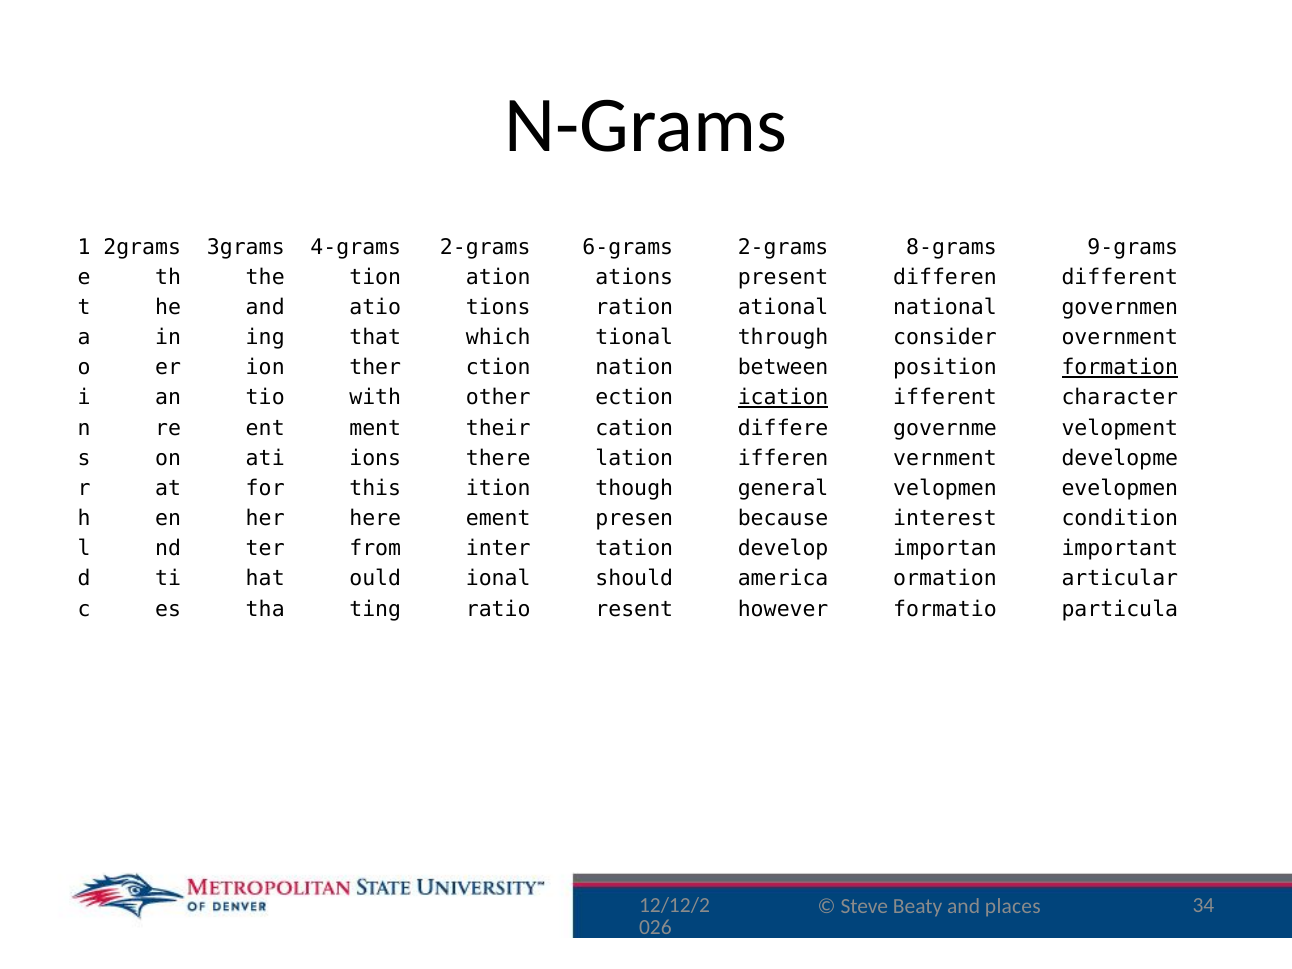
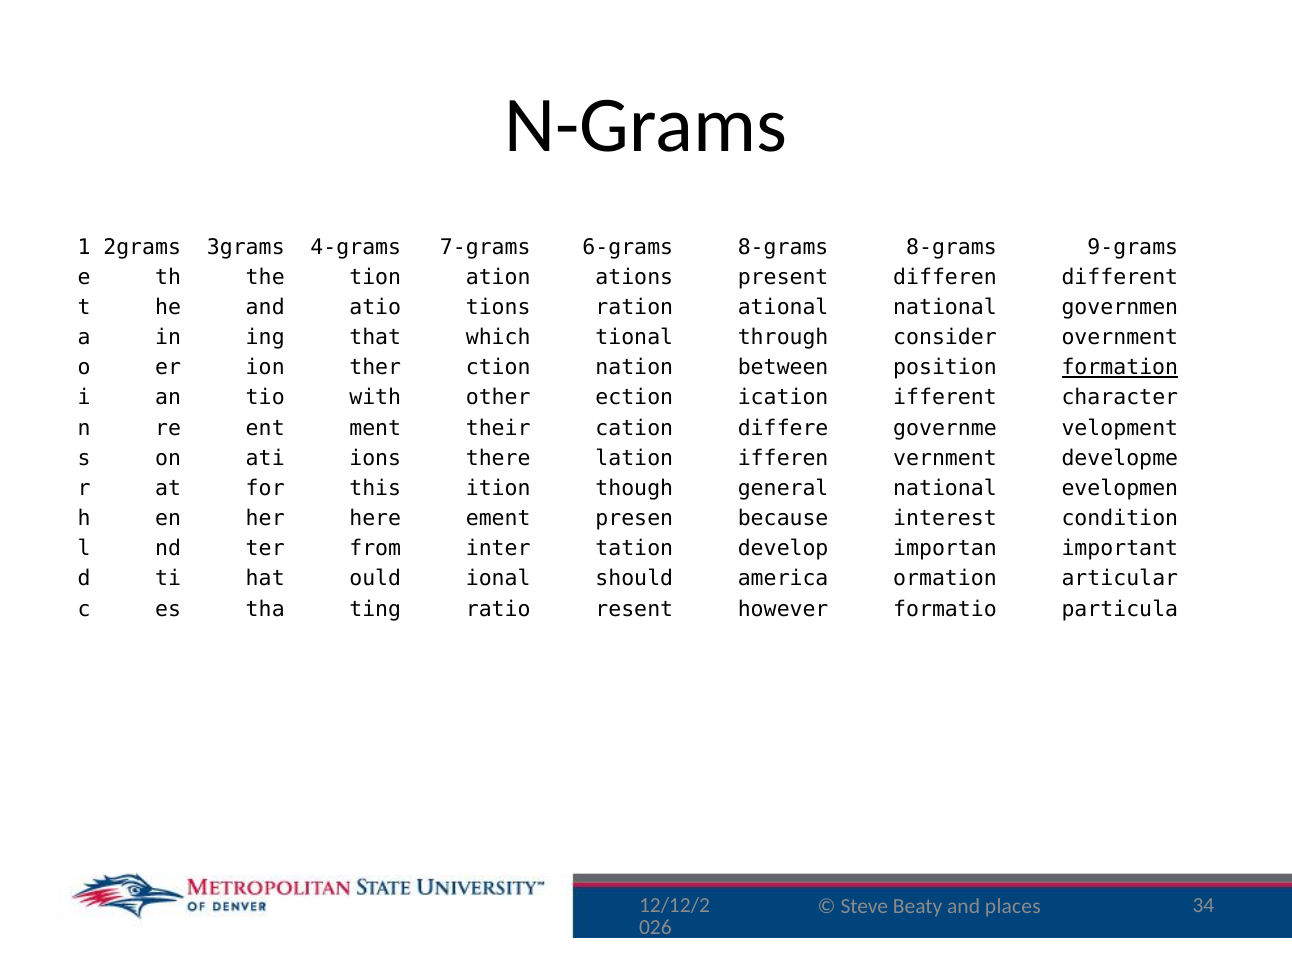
4-grams 2-grams: 2-grams -> 7-grams (485, 247)
6-grams 2-grams: 2-grams -> 8-grams (783, 247)
ication underline: present -> none (783, 398)
general velopmen: velopmen -> national (945, 488)
